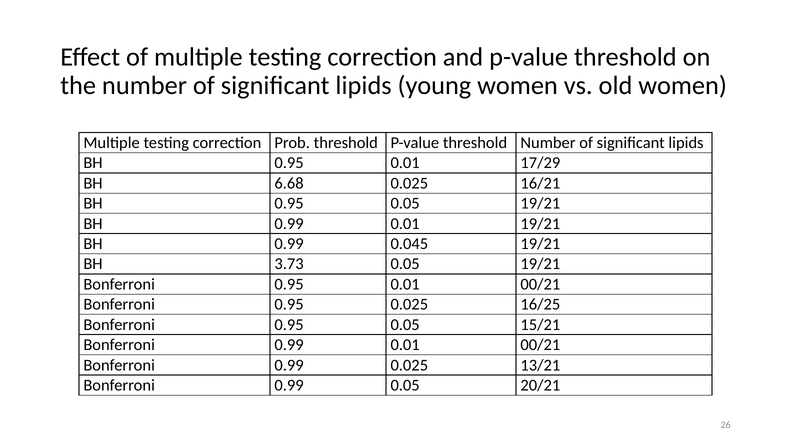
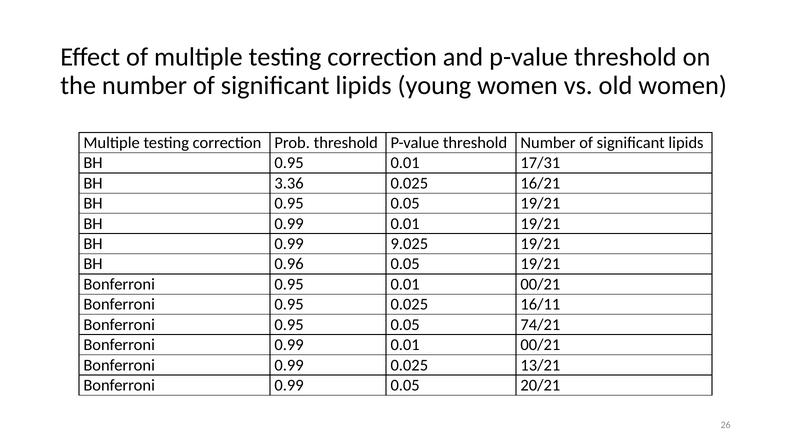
17/29: 17/29 -> 17/31 (540, 163)
6.68: 6.68 -> 3.36 (289, 183)
0.045: 0.045 -> 9.025 (409, 244)
3.73: 3.73 -> 0.96 (289, 264)
16/25: 16/25 -> 16/11 (540, 304)
15/21: 15/21 -> 74/21 (540, 325)
